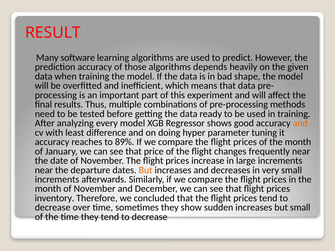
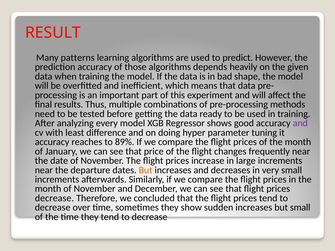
software: software -> patterns (78, 58)
and colour: orange -> purple (300, 123)
inventory: inventory -> decrease (54, 198)
